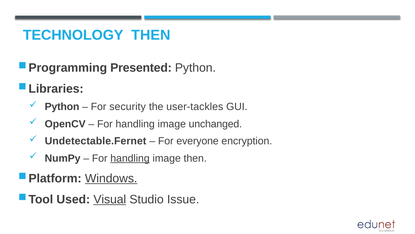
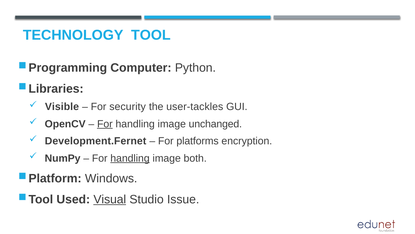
TECHNOLOGY THEN: THEN -> TOOL (151, 35)
Presented: Presented -> Computer (141, 68)
Python: Python -> Visible (62, 107)
For underline: none -> present (105, 124)
Undetectable.Fernet: Undetectable.Fernet -> Development.Fernet (96, 141)
everyone: everyone -> platforms (198, 141)
image then: then -> both (195, 158)
Windows underline: present -> none (111, 178)
